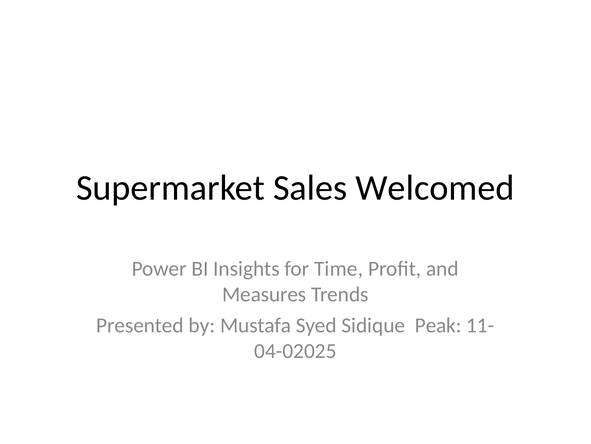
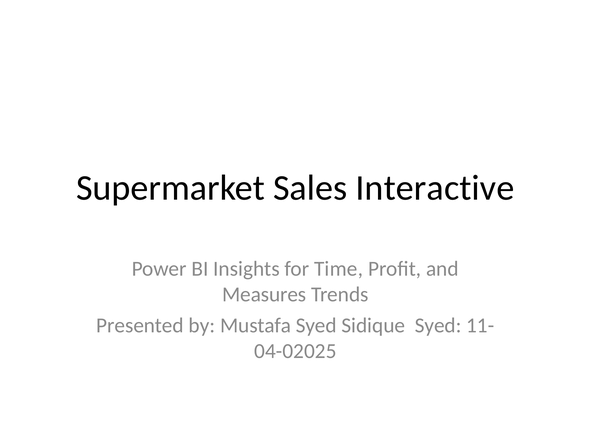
Welcomed: Welcomed -> Interactive (435, 188)
Sidique Peak: Peak -> Syed (438, 325)
